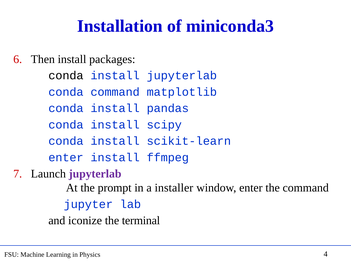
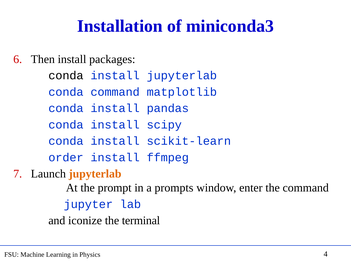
enter: enter -> order (66, 158)
jupyterlab colour: purple -> orange (95, 174)
installer: installer -> prompts (174, 188)
